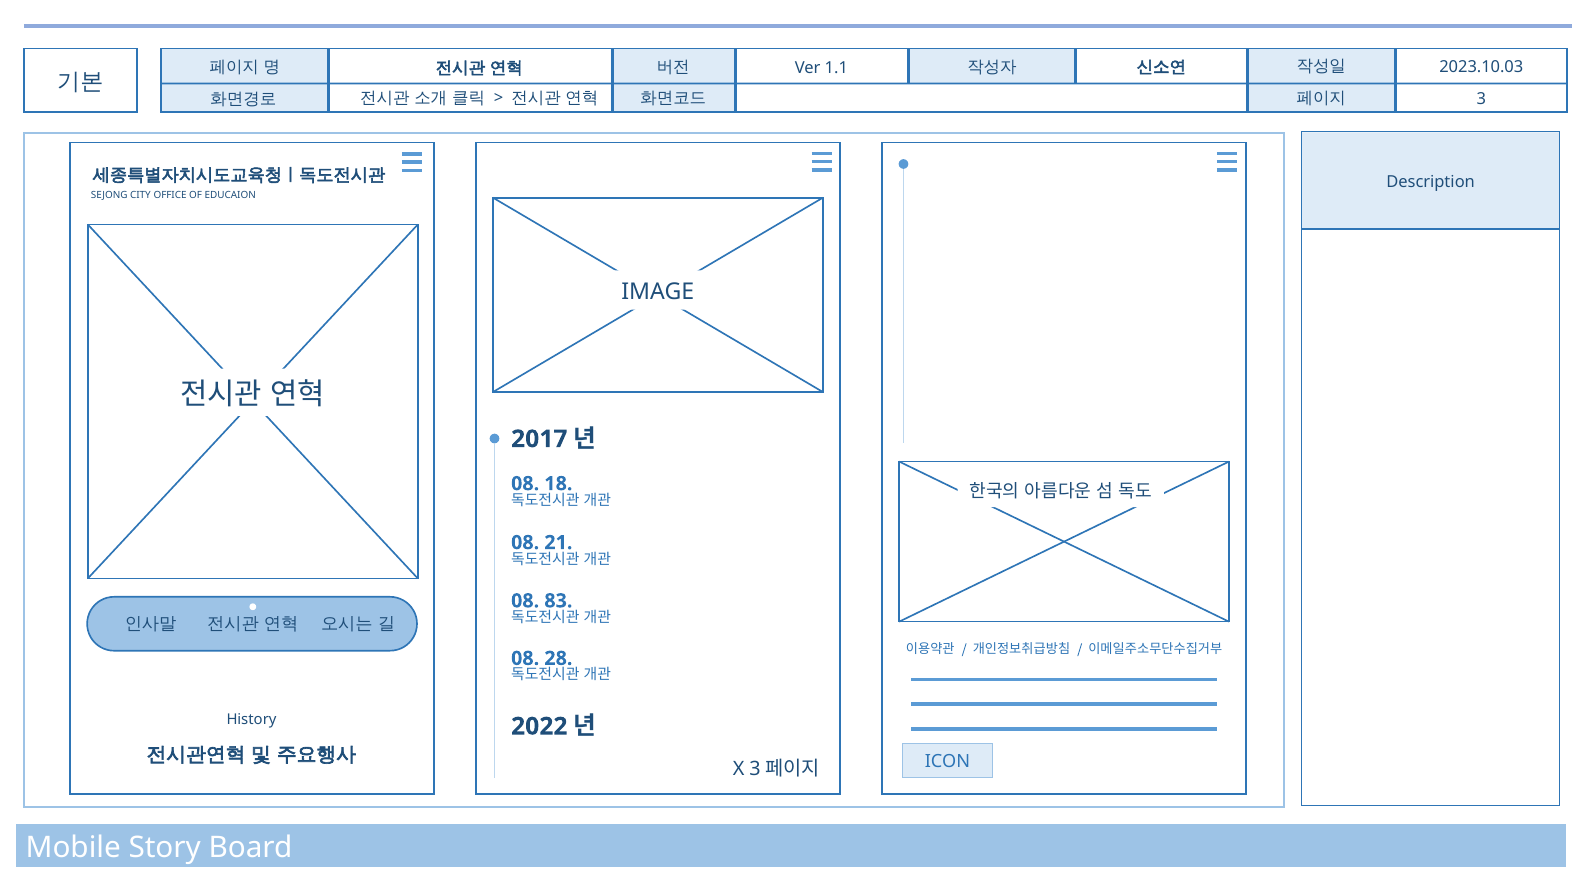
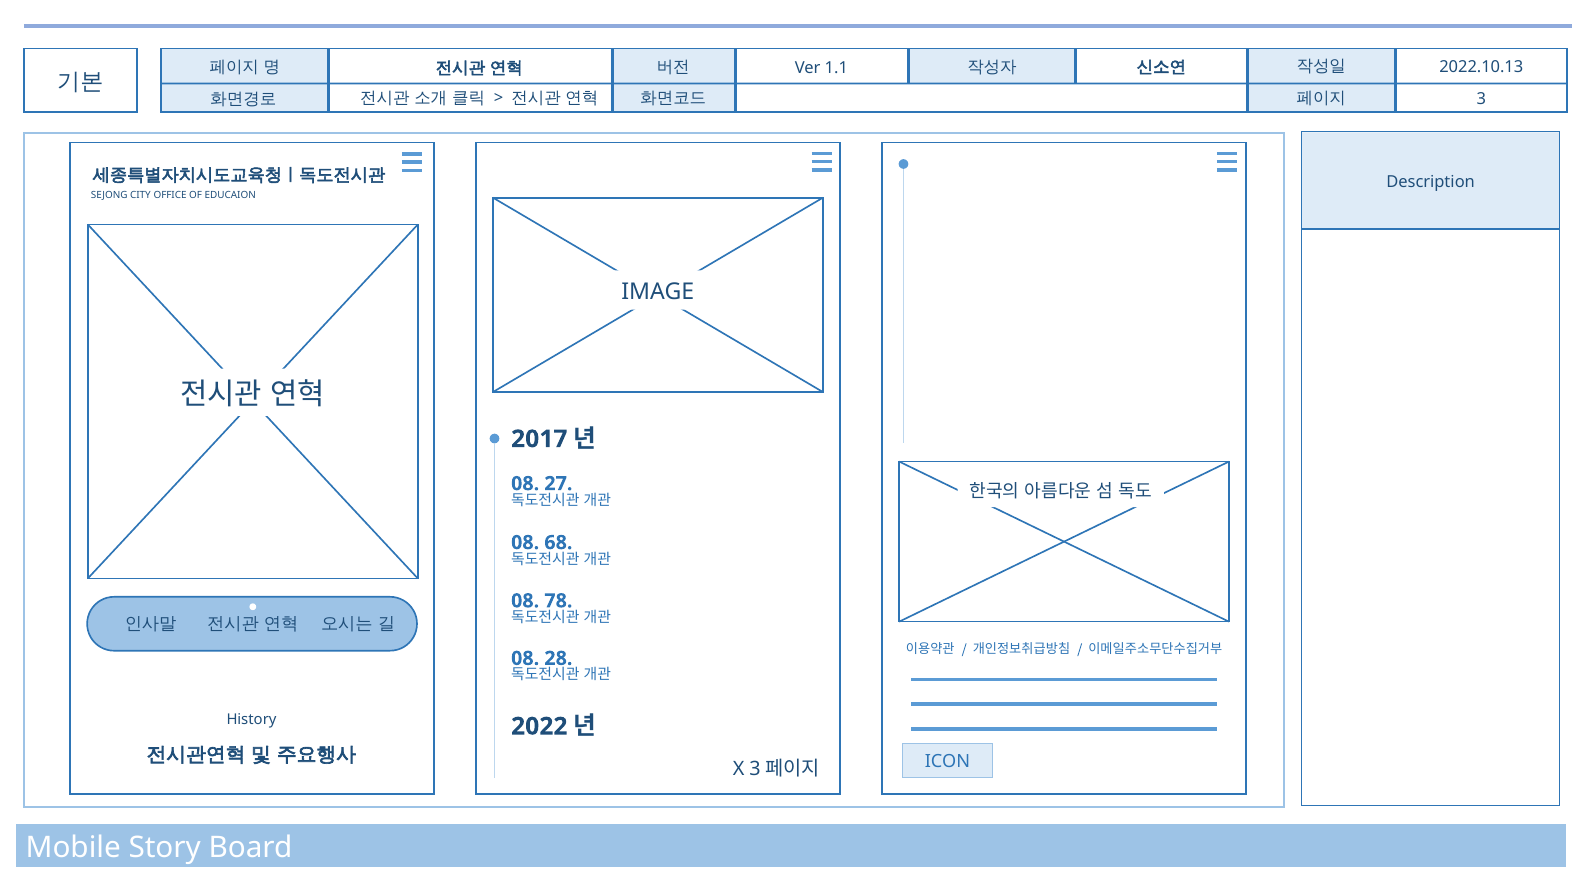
2023.10.03: 2023.10.03 -> 2022.10.13 (1481, 67)
18: 18 -> 27 (558, 484)
21: 21 -> 68 (558, 543)
83: 83 -> 78 (558, 601)
